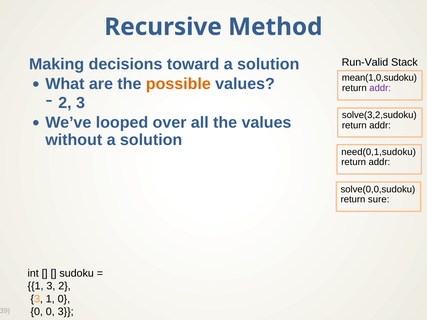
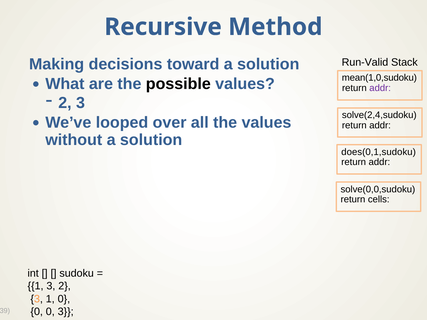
possible colour: orange -> black (178, 84)
solve(3,2,sudoku: solve(3,2,sudoku -> solve(2,4,sudoku (379, 115)
need(0,1,sudoku: need(0,1,sudoku -> does(0,1,sudoku (379, 152)
sure: sure -> cells (379, 200)
